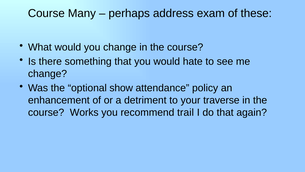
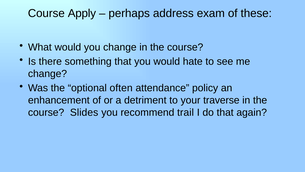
Many: Many -> Apply (82, 13)
show: show -> often (121, 88)
Works: Works -> Slides (84, 112)
